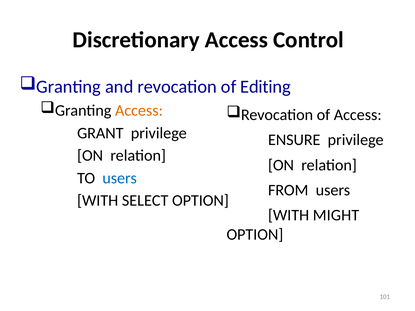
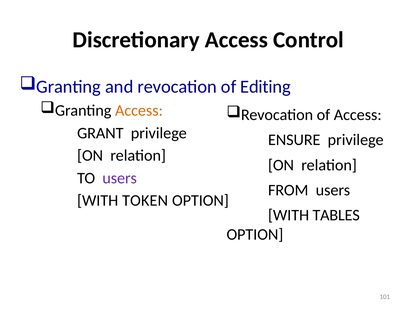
users colour: blue -> purple (120, 178)
SELECT: SELECT -> TOKEN (145, 201)
MIGHT: MIGHT -> TABLES (336, 215)
